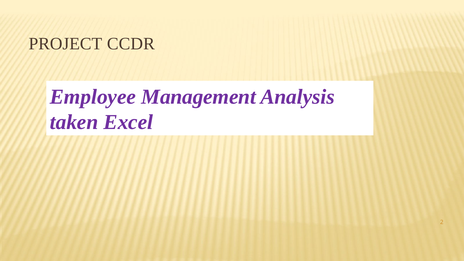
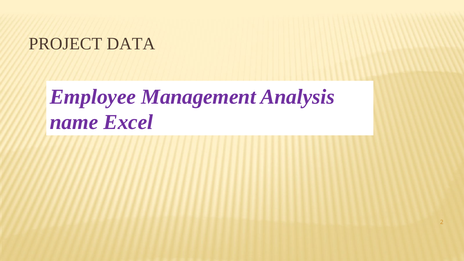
CCDR: CCDR -> DATA (131, 44)
taken: taken -> name (74, 122)
